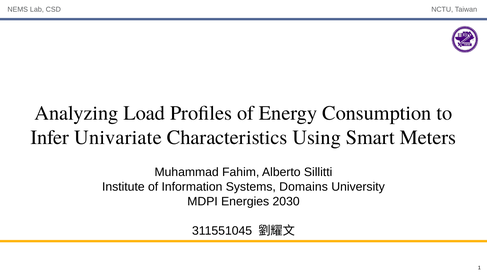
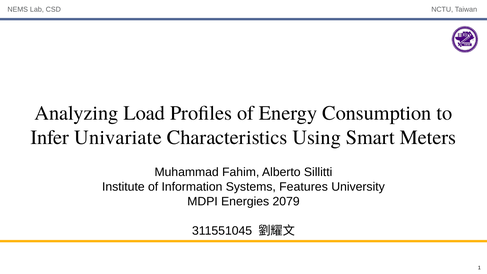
Domains: Domains -> Features (304, 187)
2030: 2030 -> 2079 (286, 201)
